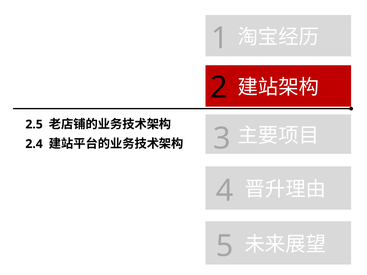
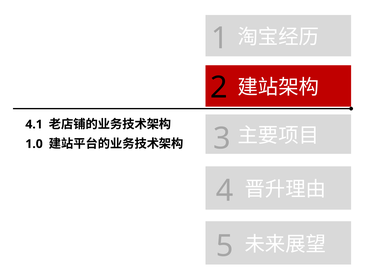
2.5: 2.5 -> 4.1 (34, 124)
2.4: 2.4 -> 1.0 (34, 144)
